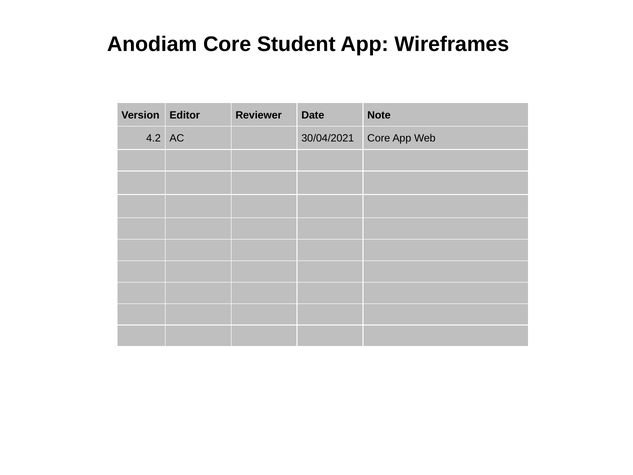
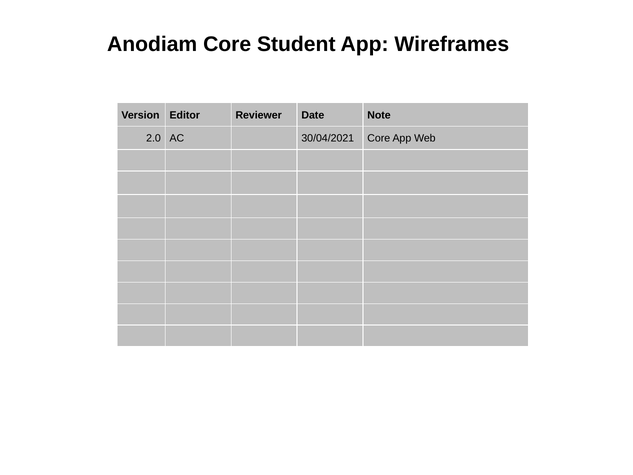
4.2: 4.2 -> 2.0 (154, 138)
